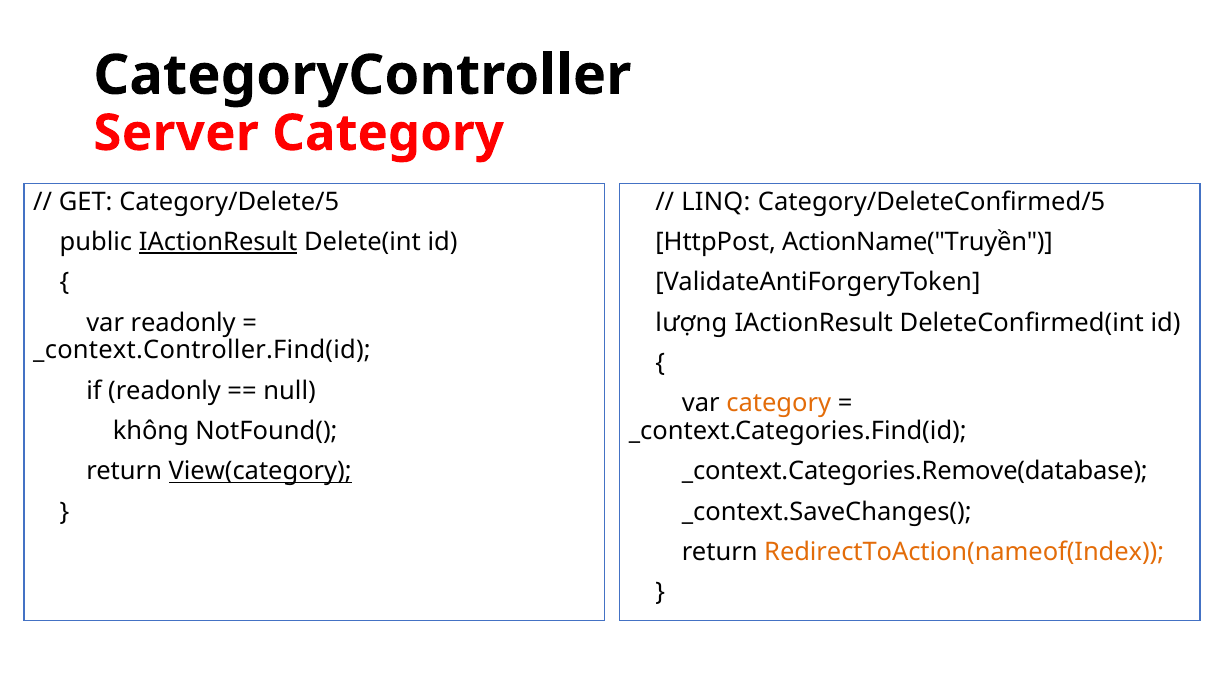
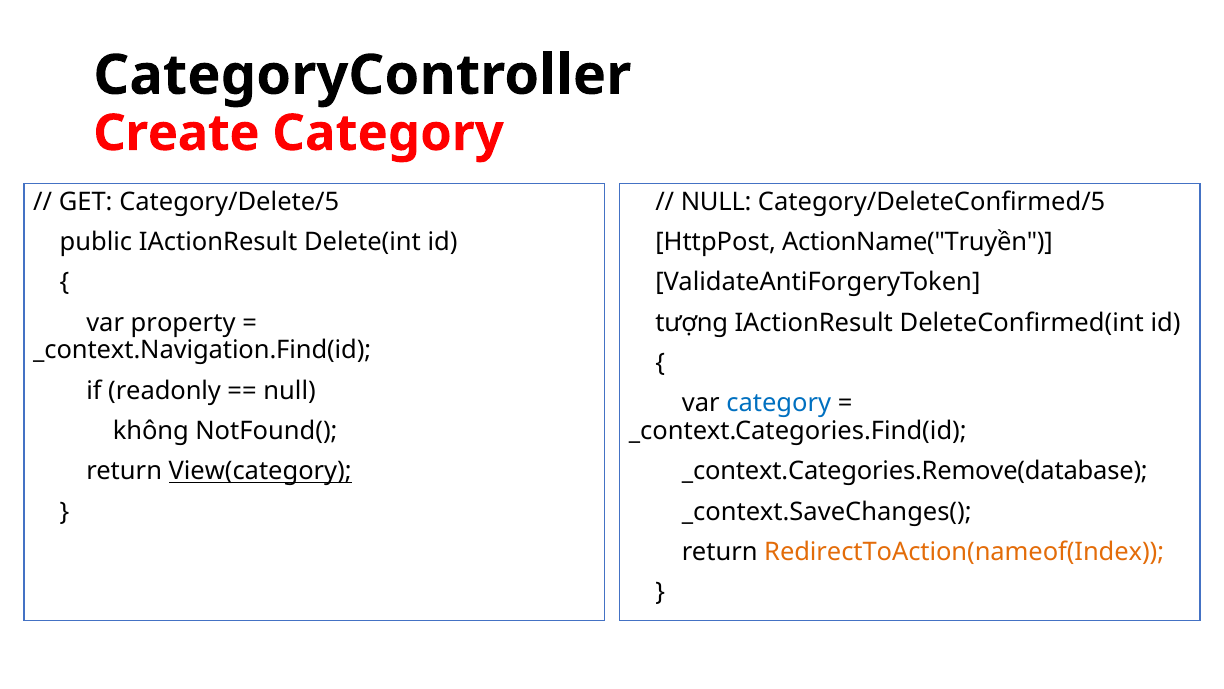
Server: Server -> Create (176, 133)
LINQ: LINQ -> NULL (716, 202)
IActionResult underline: present -> none (218, 242)
var readonly: readonly -> property (183, 323)
lượng: lượng -> tượng (692, 323)
_context.Controller.Find(id: _context.Controller.Find(id -> _context.Navigation.Find(id (202, 350)
category colour: orange -> blue (779, 403)
